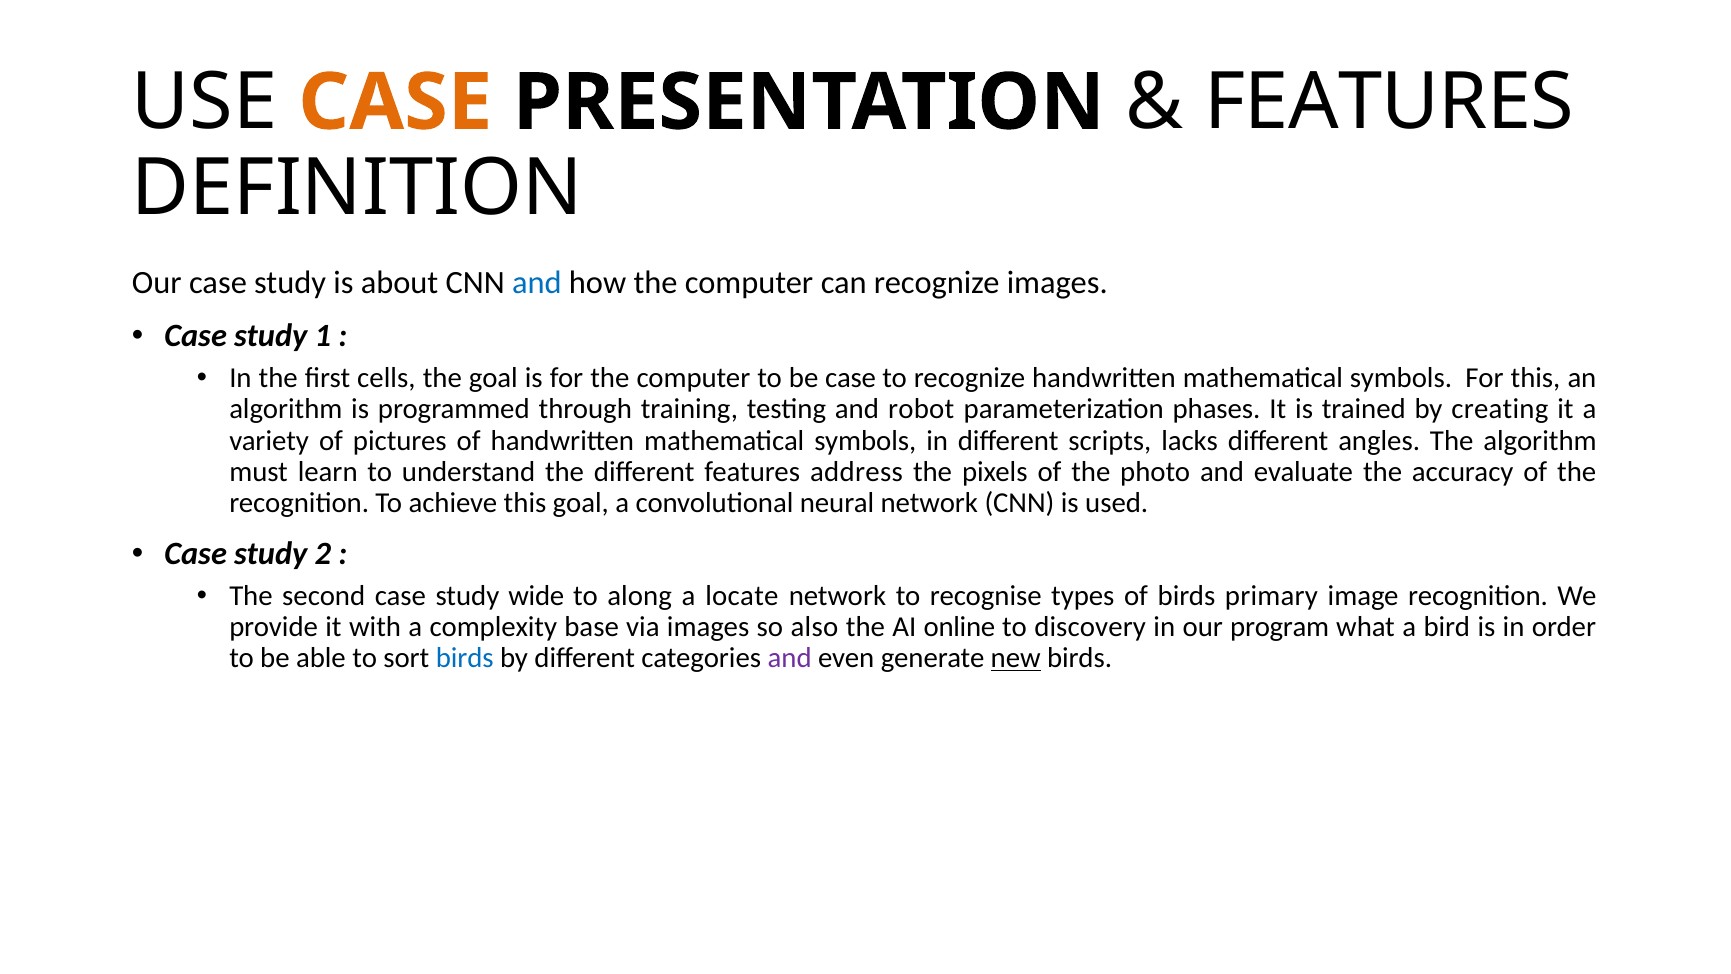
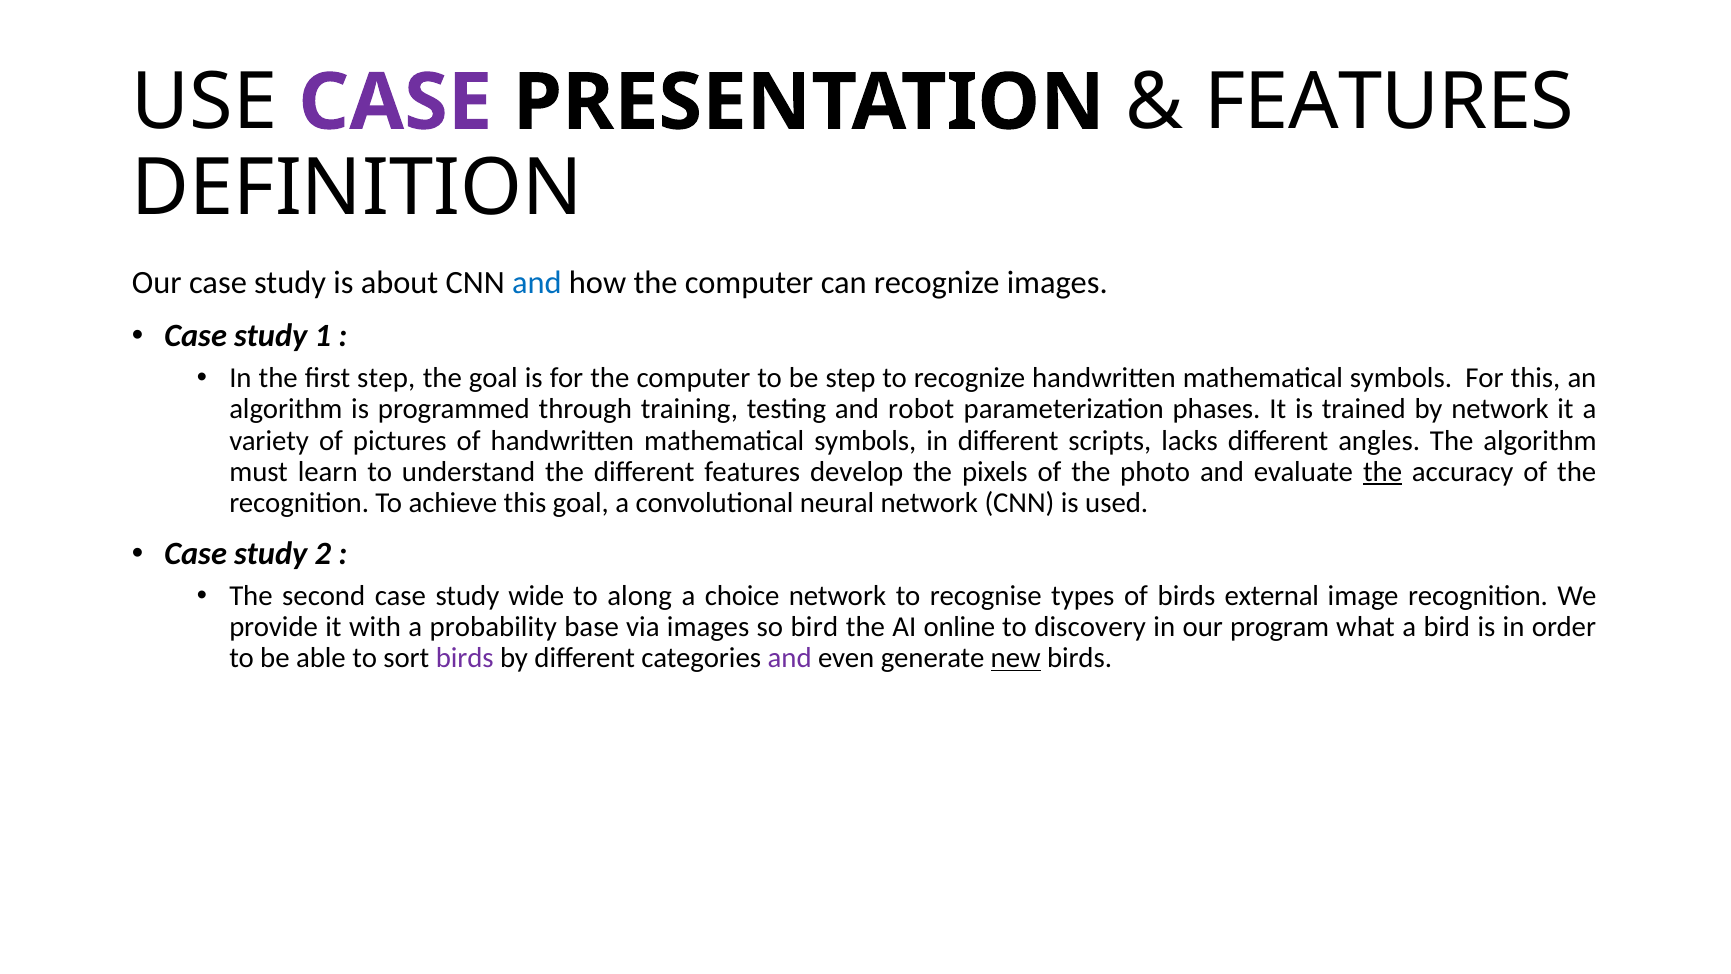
CASE colour: orange -> purple (395, 103)
first cells: cells -> step (386, 378)
be case: case -> step (850, 378)
by creating: creating -> network (1500, 409)
address: address -> develop (857, 471)
the underline: none -> present (1383, 471)
locate: locate -> choice (742, 596)
primary: primary -> external (1272, 596)
complexity: complexity -> probability (493, 627)
so also: also -> bird (814, 627)
birds colour: blue -> purple (465, 658)
